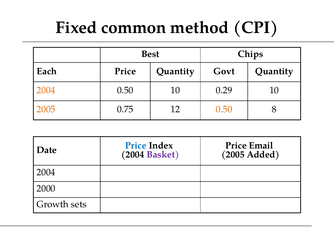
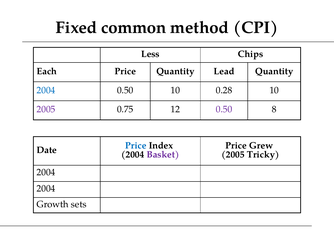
Best: Best -> Less (150, 54)
Govt: Govt -> Lead (224, 71)
2004 colour: orange -> blue (46, 90)
0.29: 0.29 -> 0.28 (224, 90)
2005 colour: orange -> purple (46, 109)
0.50 colour: orange -> purple (224, 109)
Email: Email -> Grew (261, 145)
Added: Added -> Tricky (263, 154)
2000: 2000 -> 2004 (46, 188)
